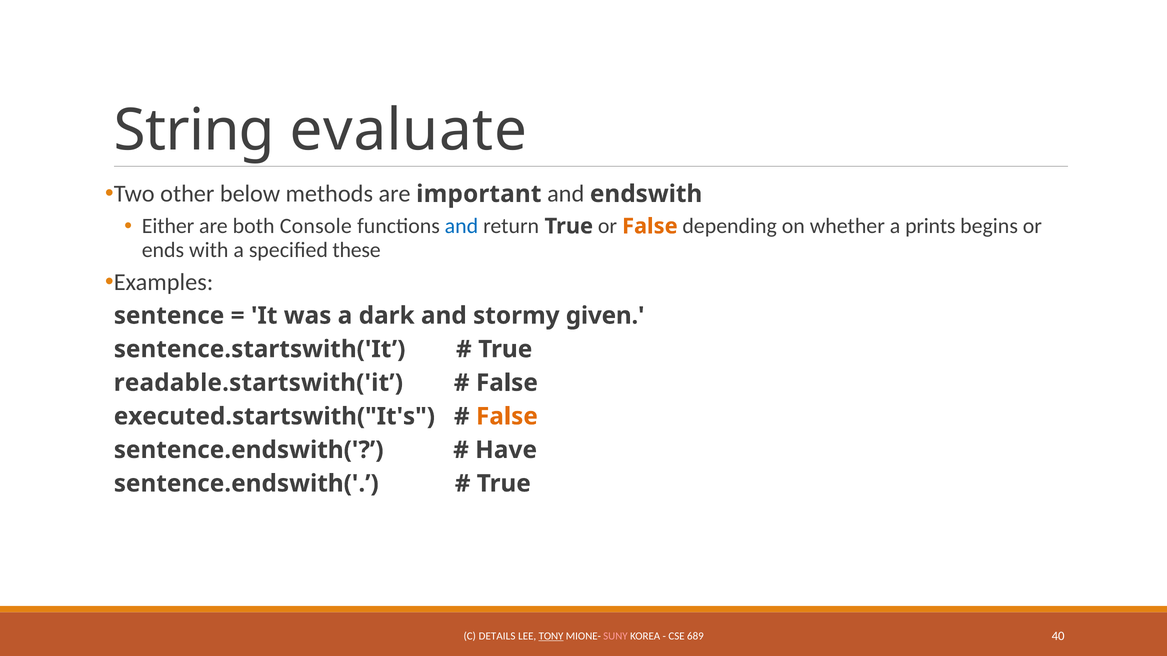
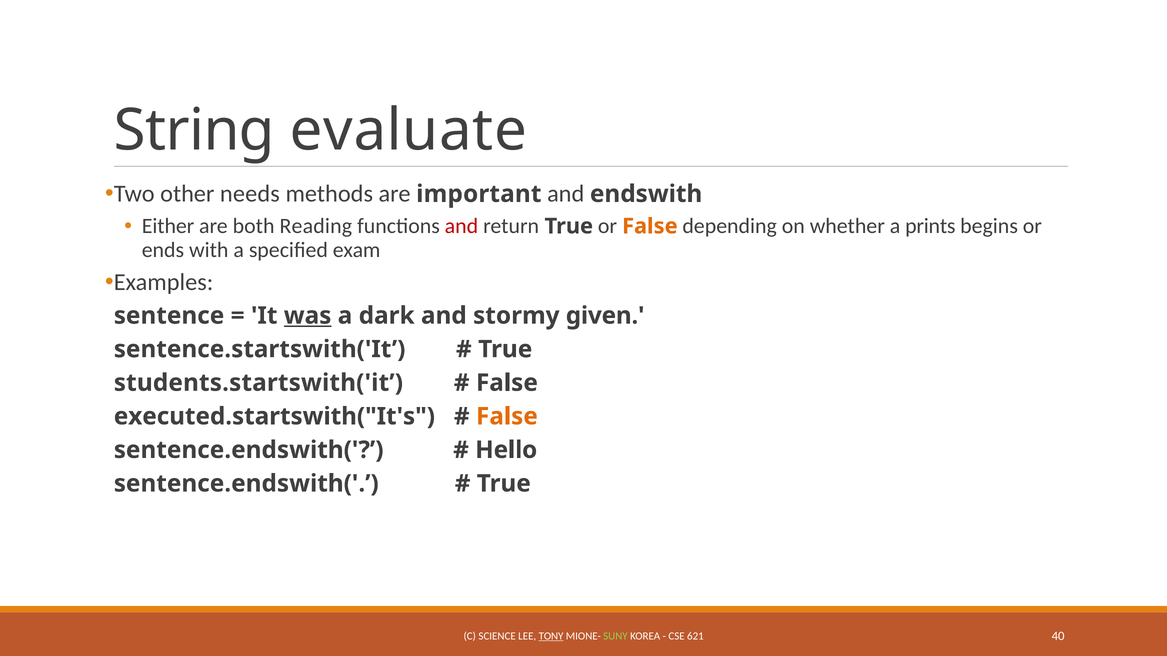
below: below -> needs (250, 194)
Console: Console -> Reading (316, 226)
and colour: blue -> red (461, 226)
these: these -> exam (357, 250)
was underline: none -> present (308, 316)
readable.startswith('it: readable.startswith('it -> students.startswith('it (258, 383)
Have: Have -> Hello (506, 450)
DETAILS: DETAILS -> SCIENCE (497, 636)
SUNY colour: pink -> light green (615, 636)
689: 689 -> 621 (695, 636)
